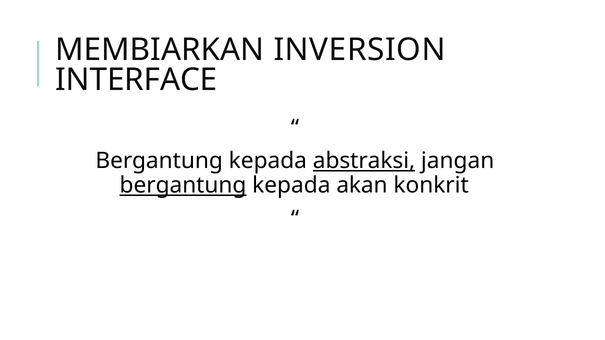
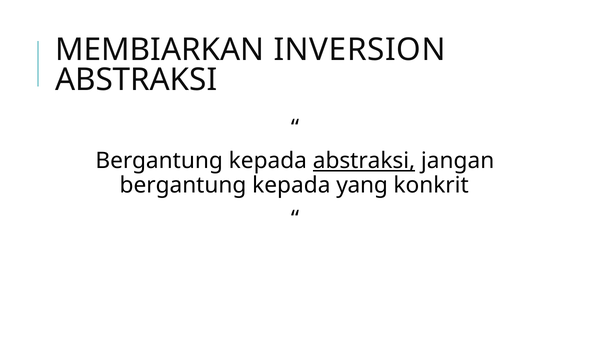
INTERFACE: INTERFACE -> ABSTRAKSI (136, 80)
bergantung underline: present -> none (183, 186)
akan: akan -> yang (362, 186)
